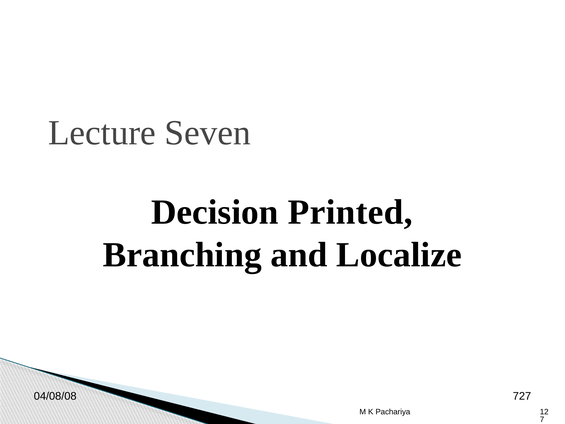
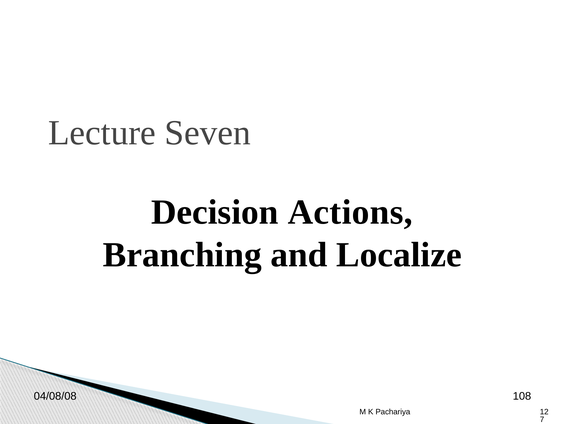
Printed: Printed -> Actions (350, 212)
727: 727 -> 108 (522, 396)
